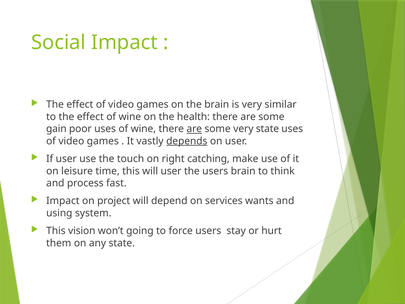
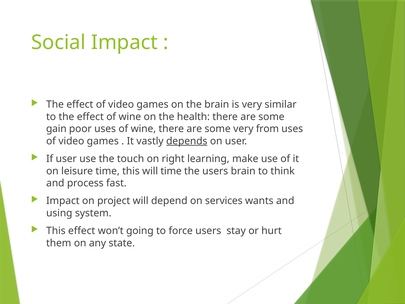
are underline: present -> none (194, 129)
very state: state -> from (267, 129)
catching: catching -> learning (208, 159)
will user: user -> time (171, 171)
This vision: vision -> effect (82, 231)
